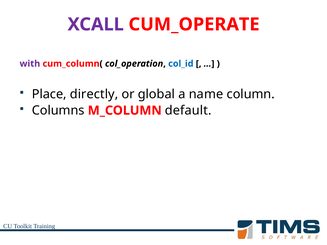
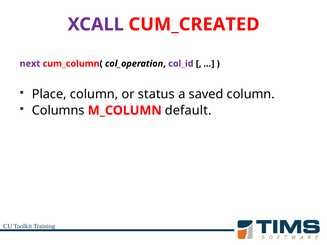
CUM_OPERATE: CUM_OPERATE -> CUM_CREATED (194, 24)
with: with -> next (30, 64)
col_id colour: blue -> purple (181, 64)
Place directly: directly -> column (94, 94)
global: global -> status (156, 94)
name: name -> saved (206, 94)
